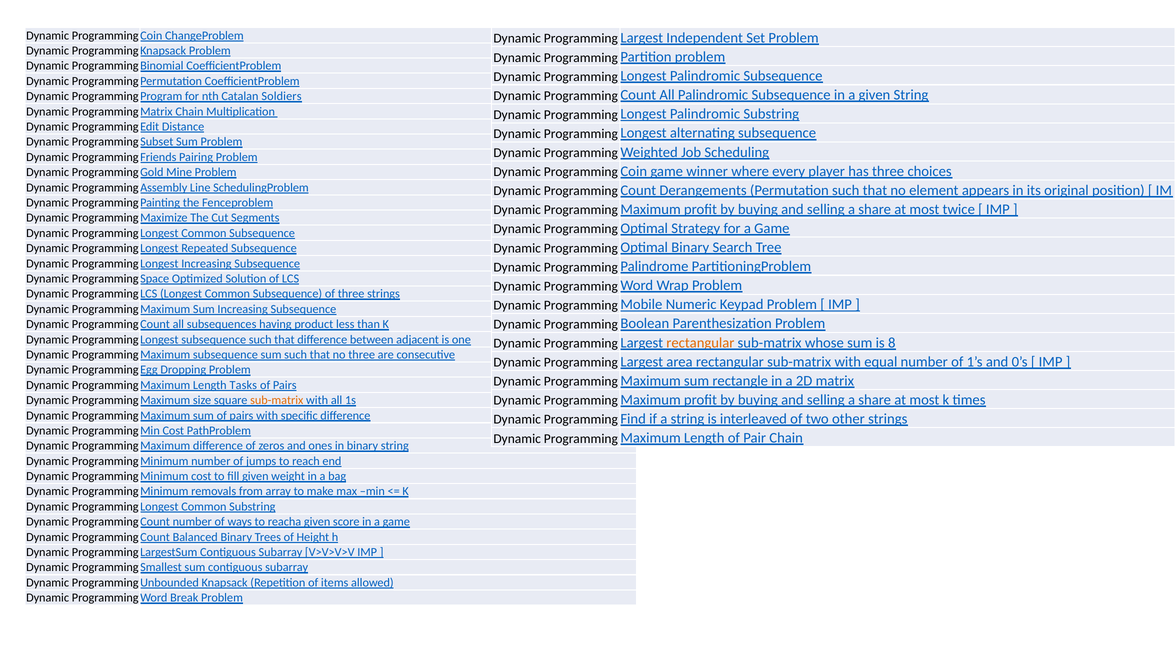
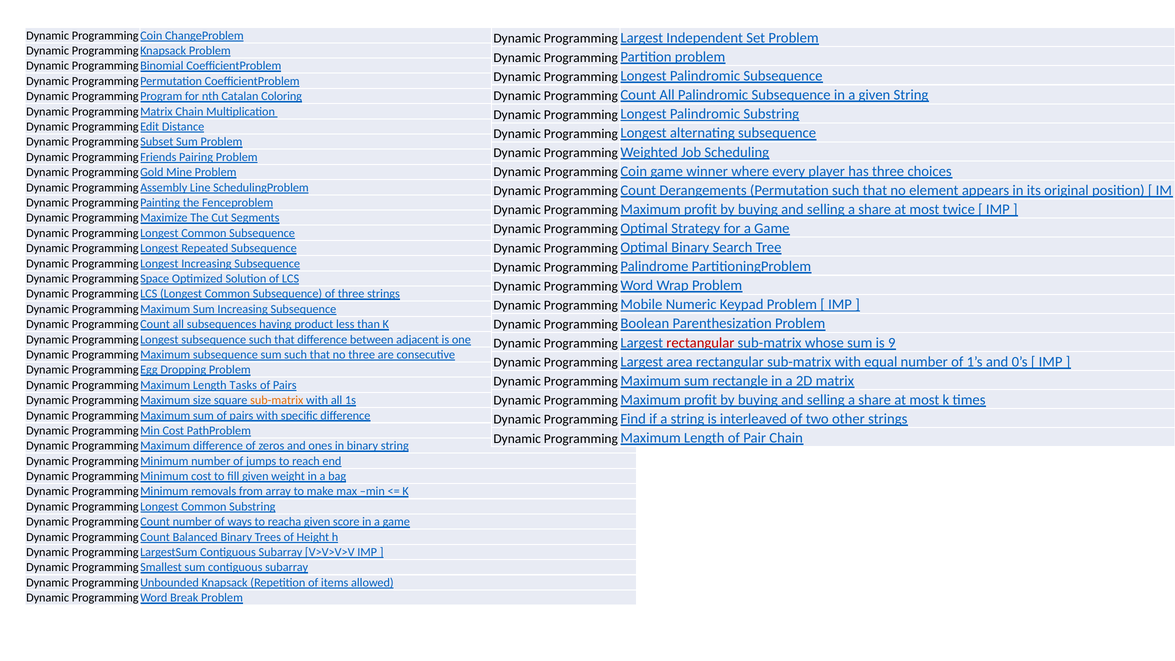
Soldiers: Soldiers -> Coloring (282, 96)
rectangular colour: orange -> red (700, 343)
8: 8 -> 9 (892, 343)
